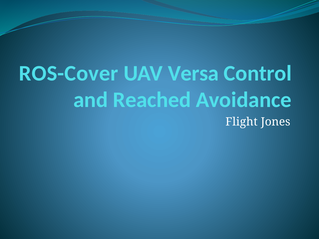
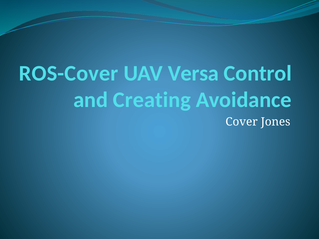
Reached: Reached -> Creating (152, 100)
Flight: Flight -> Cover (242, 122)
